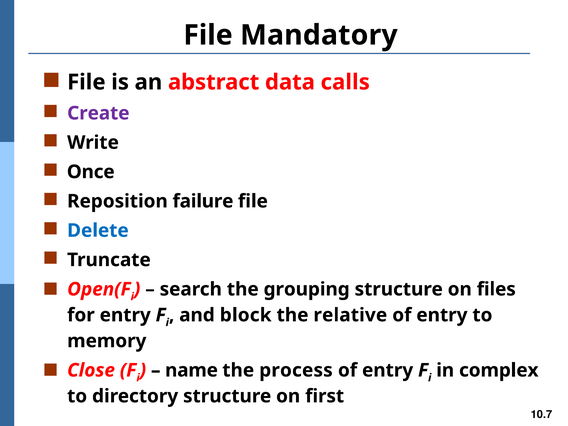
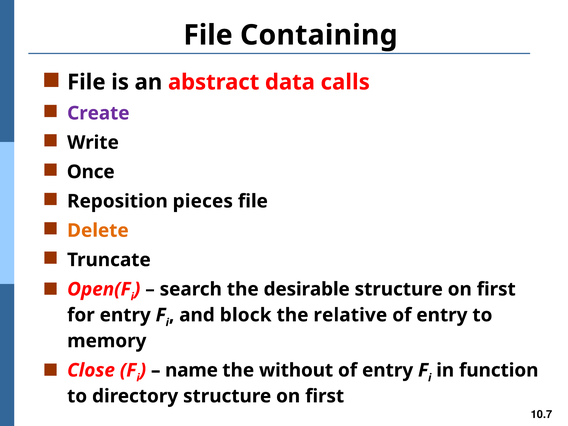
Mandatory: Mandatory -> Containing (319, 35)
failure: failure -> pieces (203, 201)
Delete colour: blue -> orange (98, 231)
grouping: grouping -> desirable (307, 289)
files: files -> first (496, 289)
process: process -> without (296, 370)
complex: complex -> function (499, 370)
